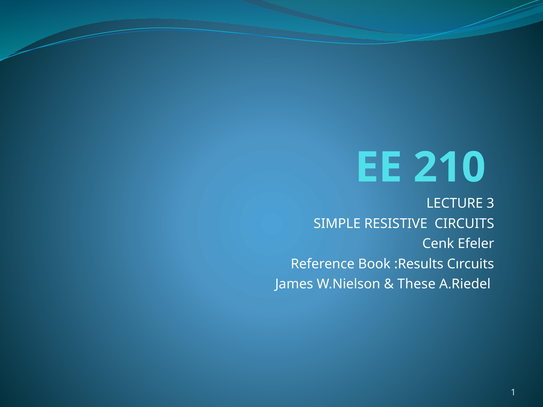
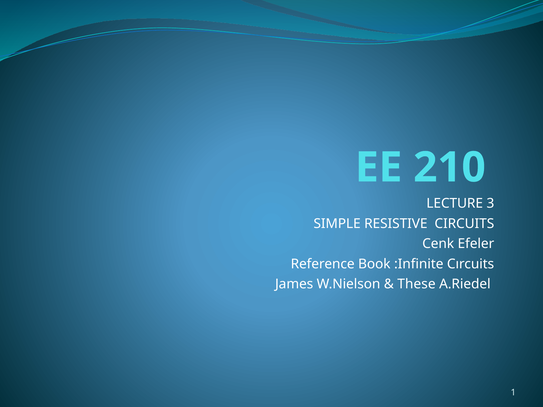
:Results: :Results -> :Infinite (419, 264)
